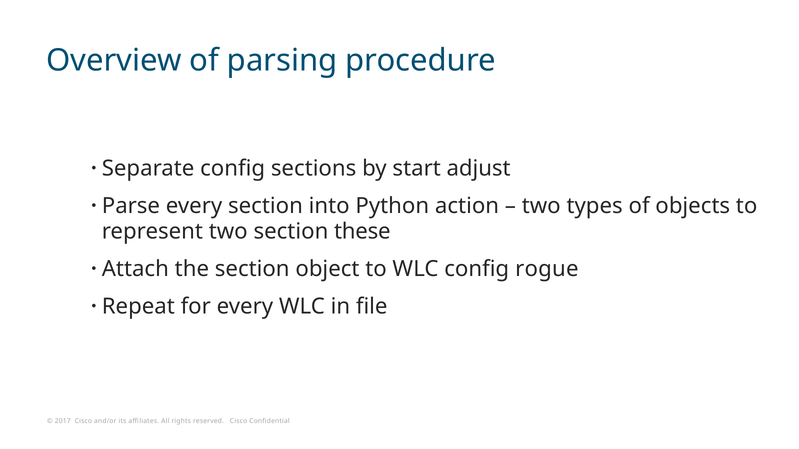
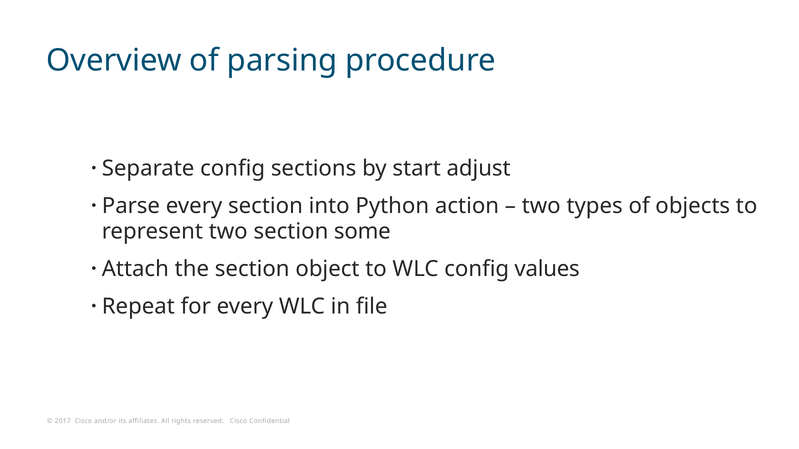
these: these -> some (362, 232)
rogue: rogue -> values (547, 269)
